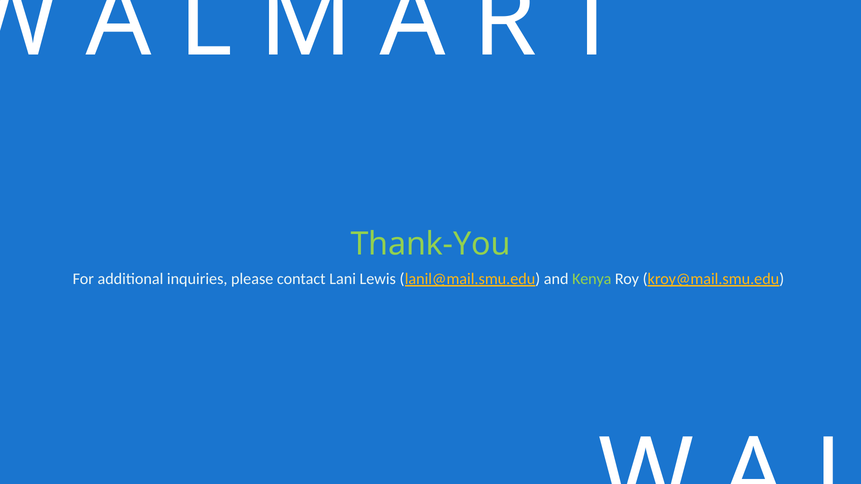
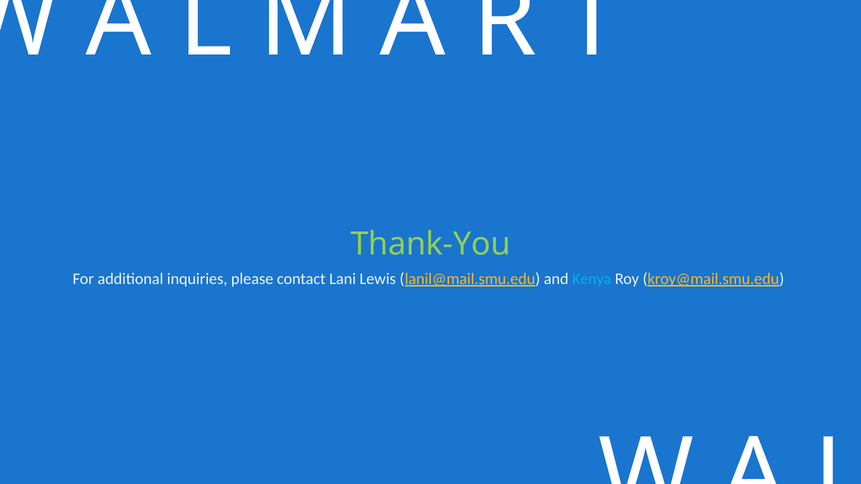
Kenya colour: light green -> light blue (592, 279)
